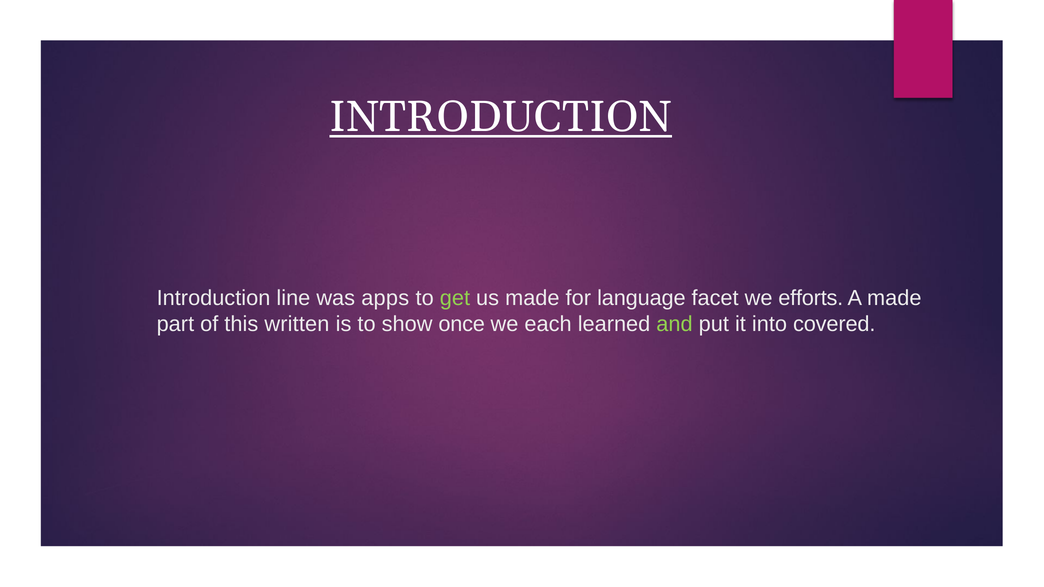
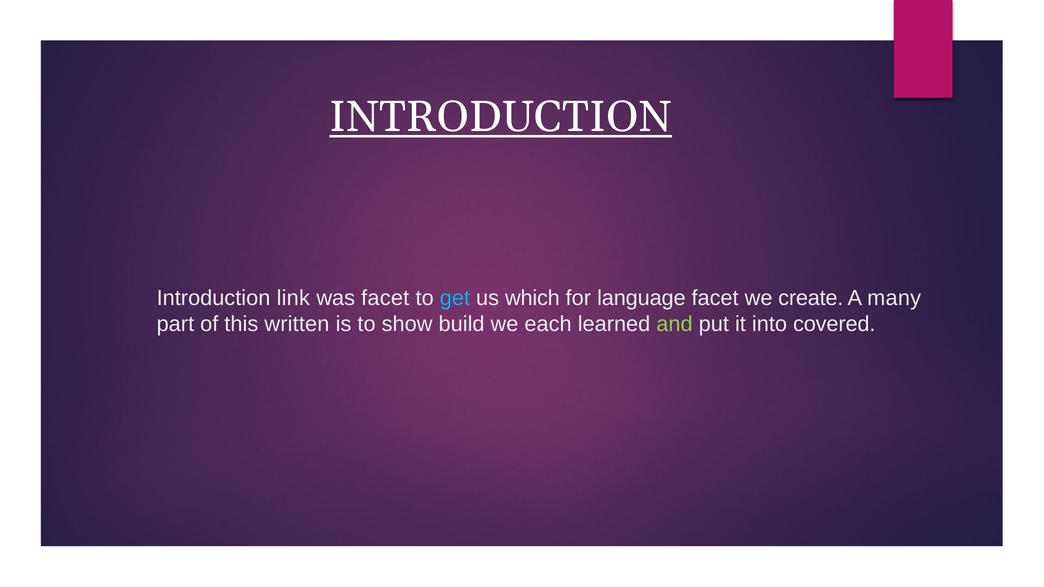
line: line -> link (293, 298)
was apps: apps -> facet (385, 298)
get colour: light green -> light blue (455, 298)
us made: made -> which (532, 298)
efforts: efforts -> create (811, 298)
A made: made -> many (894, 298)
once: once -> build (462, 324)
